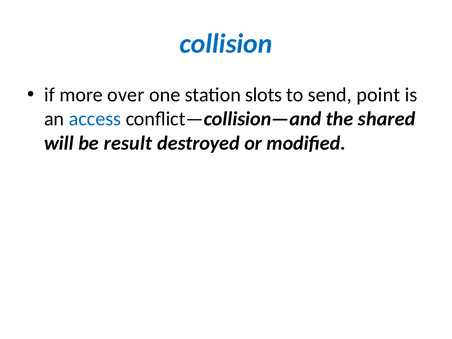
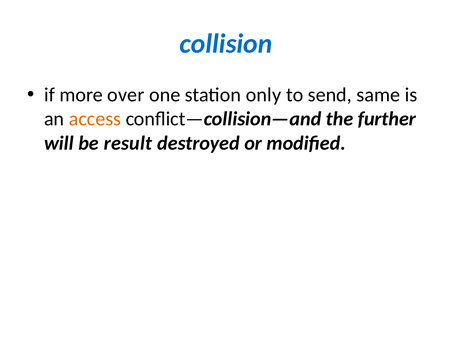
slots: slots -> only (263, 95)
point: point -> same (378, 95)
access colour: blue -> orange (95, 119)
shared: shared -> further (387, 119)
